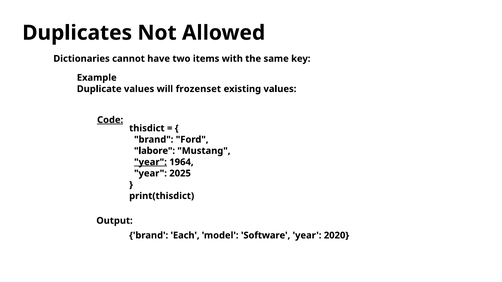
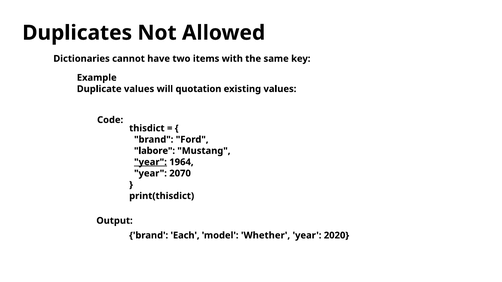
frozenset: frozenset -> quotation (198, 89)
Code underline: present -> none (110, 120)
2025: 2025 -> 2070 (180, 174)
Software: Software -> Whether (266, 236)
